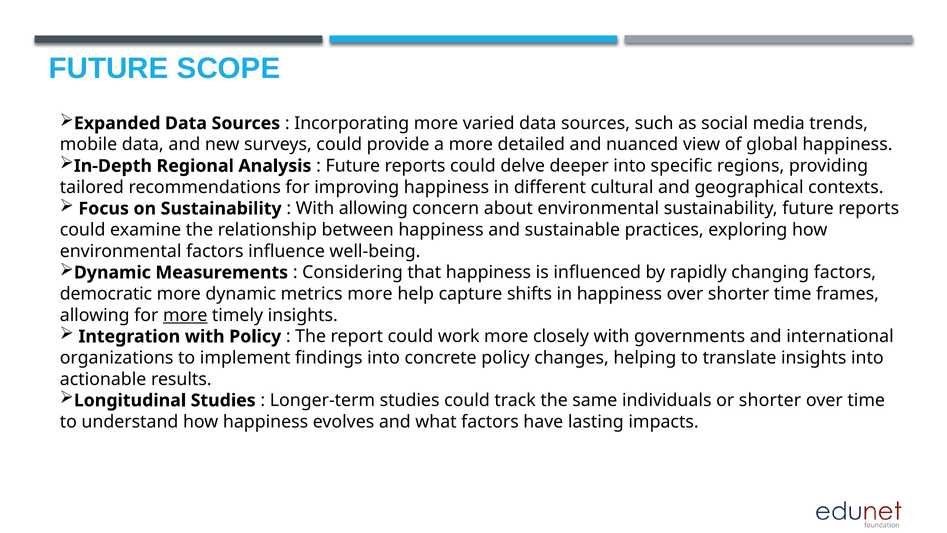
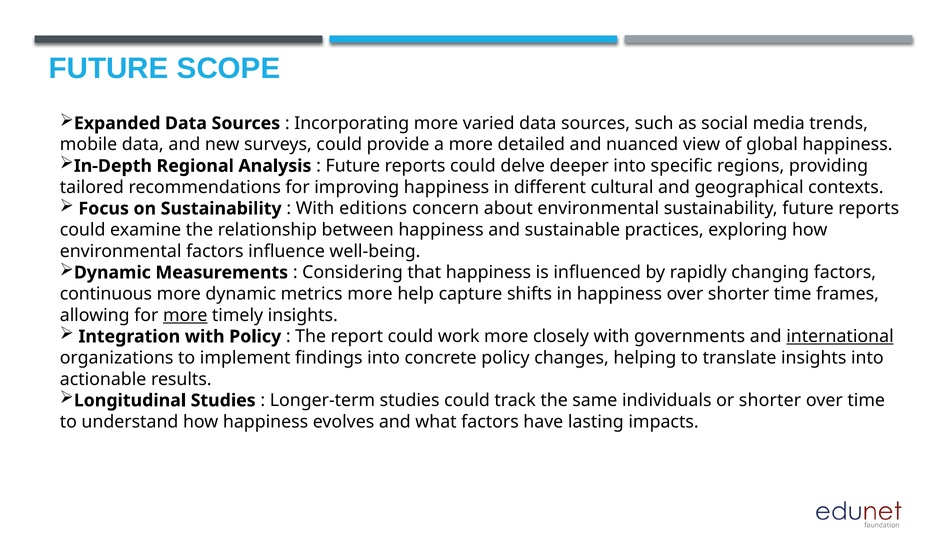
With allowing: allowing -> editions (373, 208)
democratic: democratic -> continuous (106, 294)
international underline: none -> present (840, 336)
